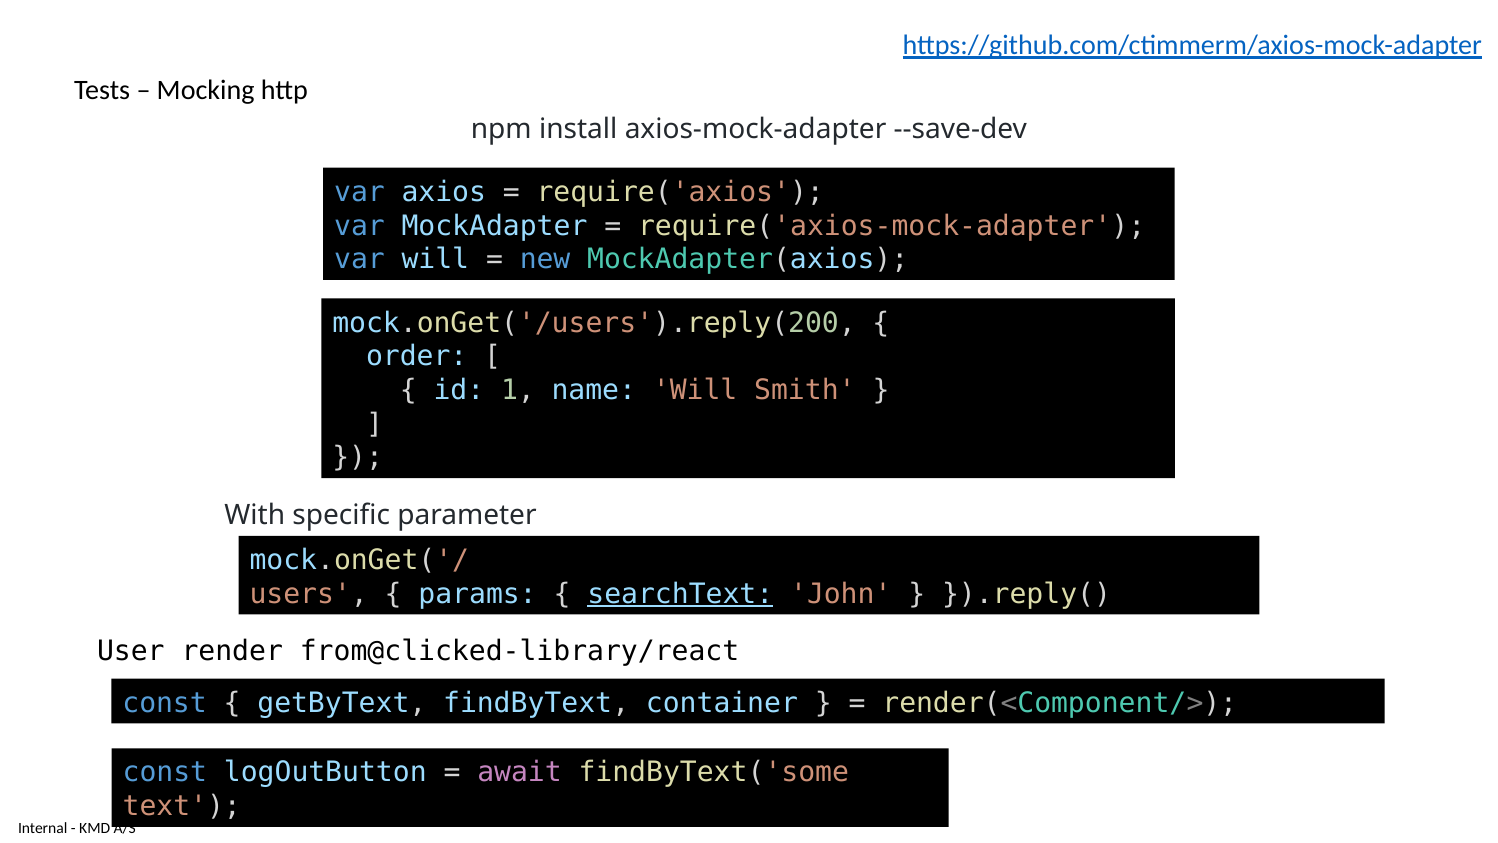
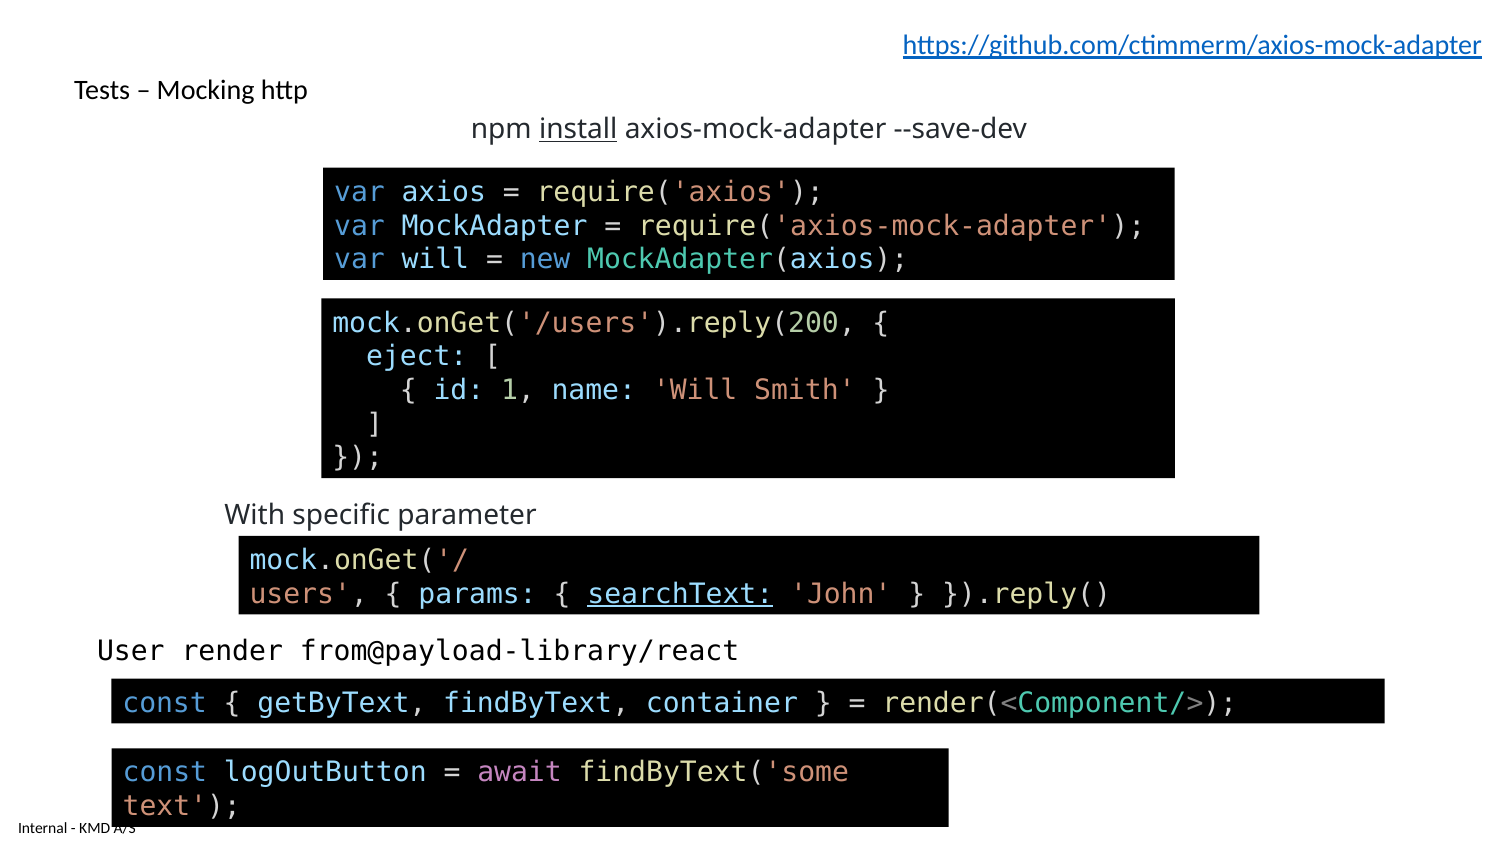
install underline: none -> present (578, 129)
order: order -> eject (417, 356)
from@clicked-library/react: from@clicked-library/react -> from@payload-library/react (520, 651)
